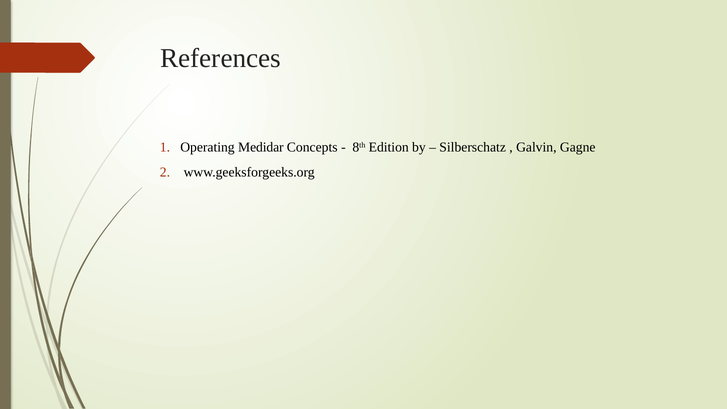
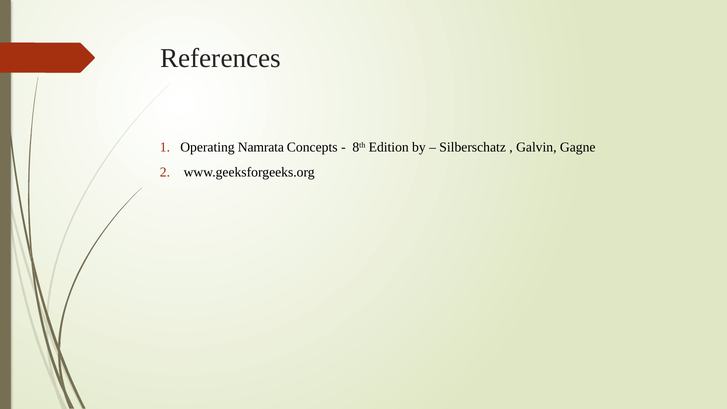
Medidar: Medidar -> Namrata (261, 147)
